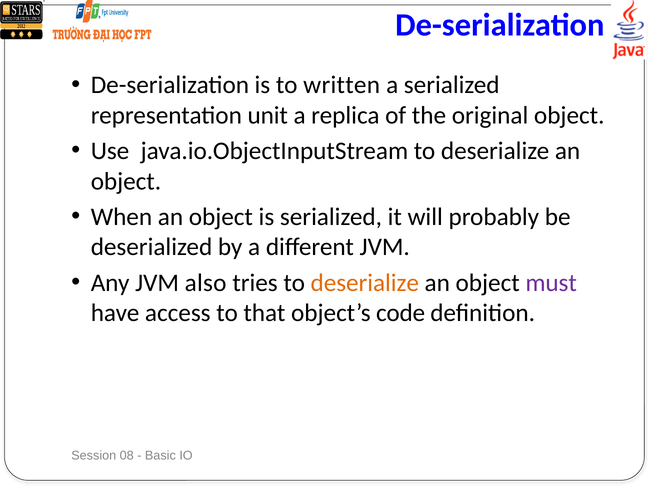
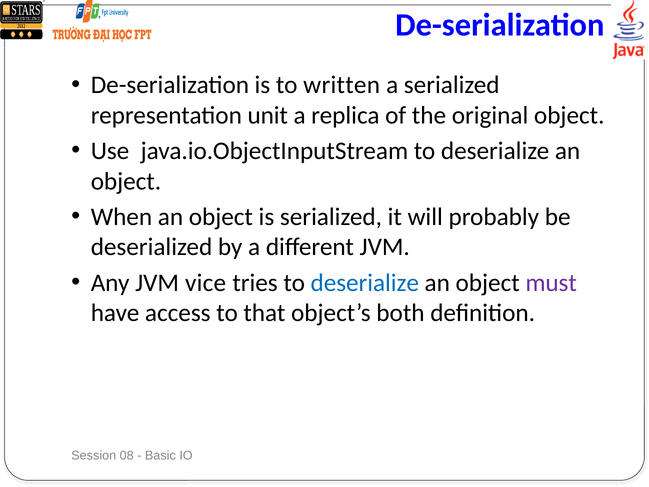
also: also -> vice (206, 283)
deserialize colour: orange -> blue (365, 283)
code: code -> both (400, 313)
